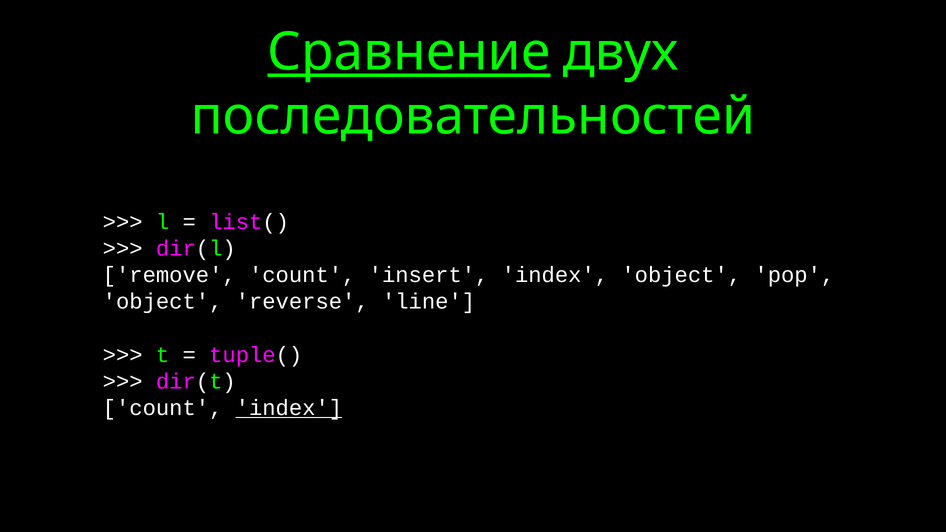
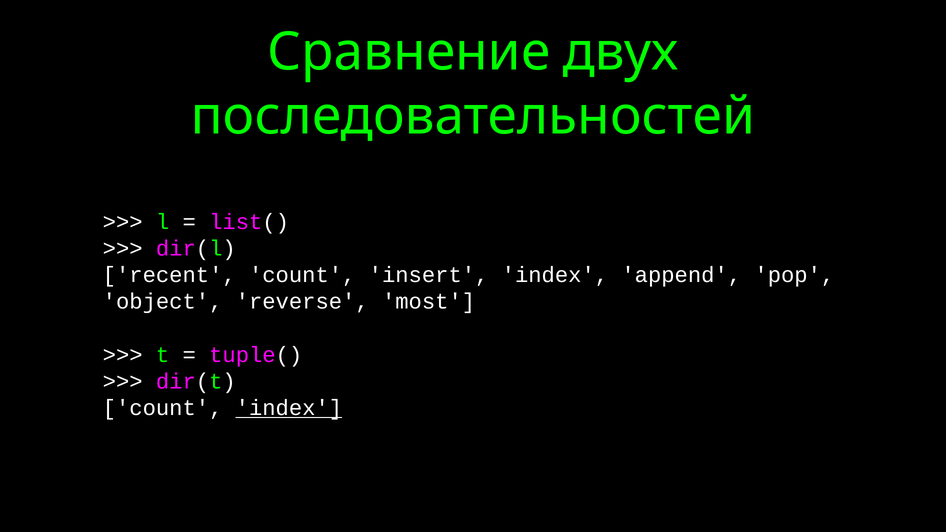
Сравнение underline: present -> none (409, 52)
remove: remove -> recent (169, 275)
index object: object -> append (681, 275)
line: line -> most (429, 302)
